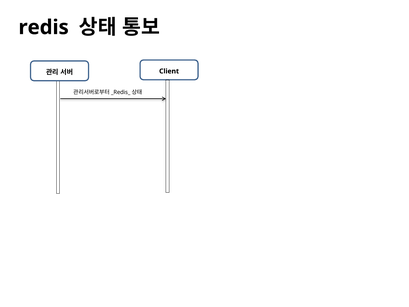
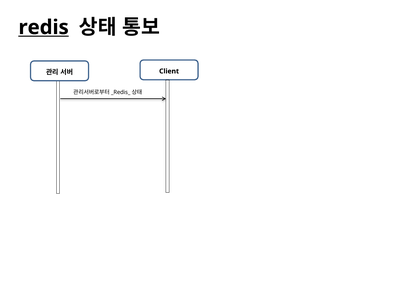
redis underline: none -> present (44, 27)
